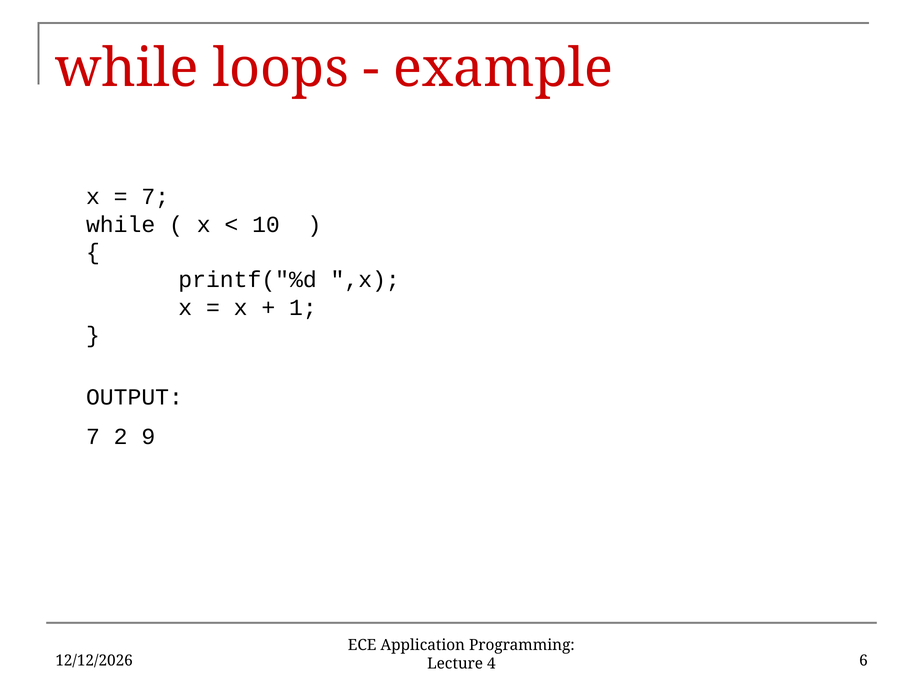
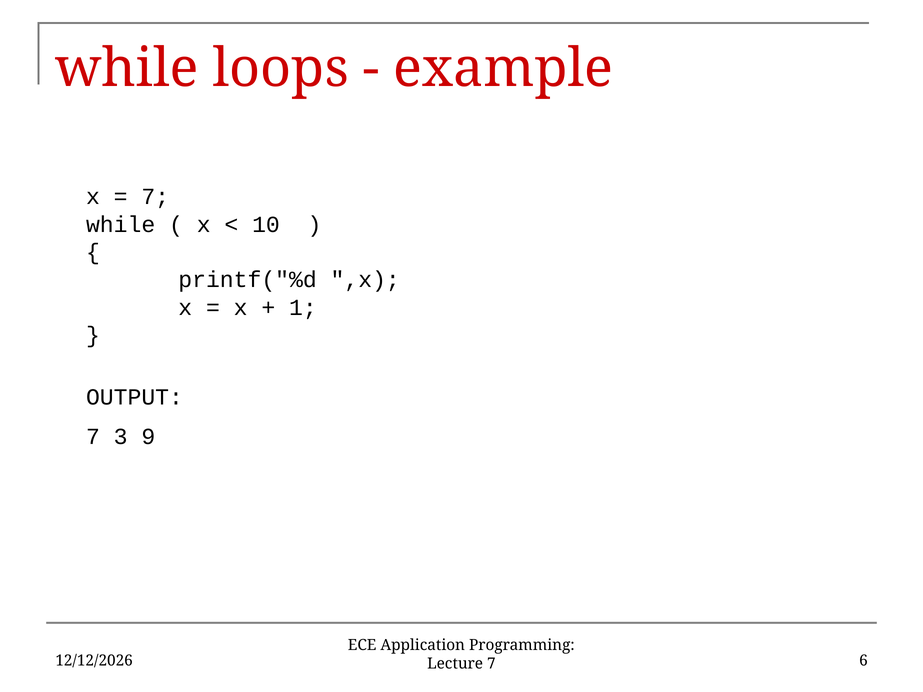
2: 2 -> 3 (121, 437)
Lecture 4: 4 -> 7 (491, 664)
